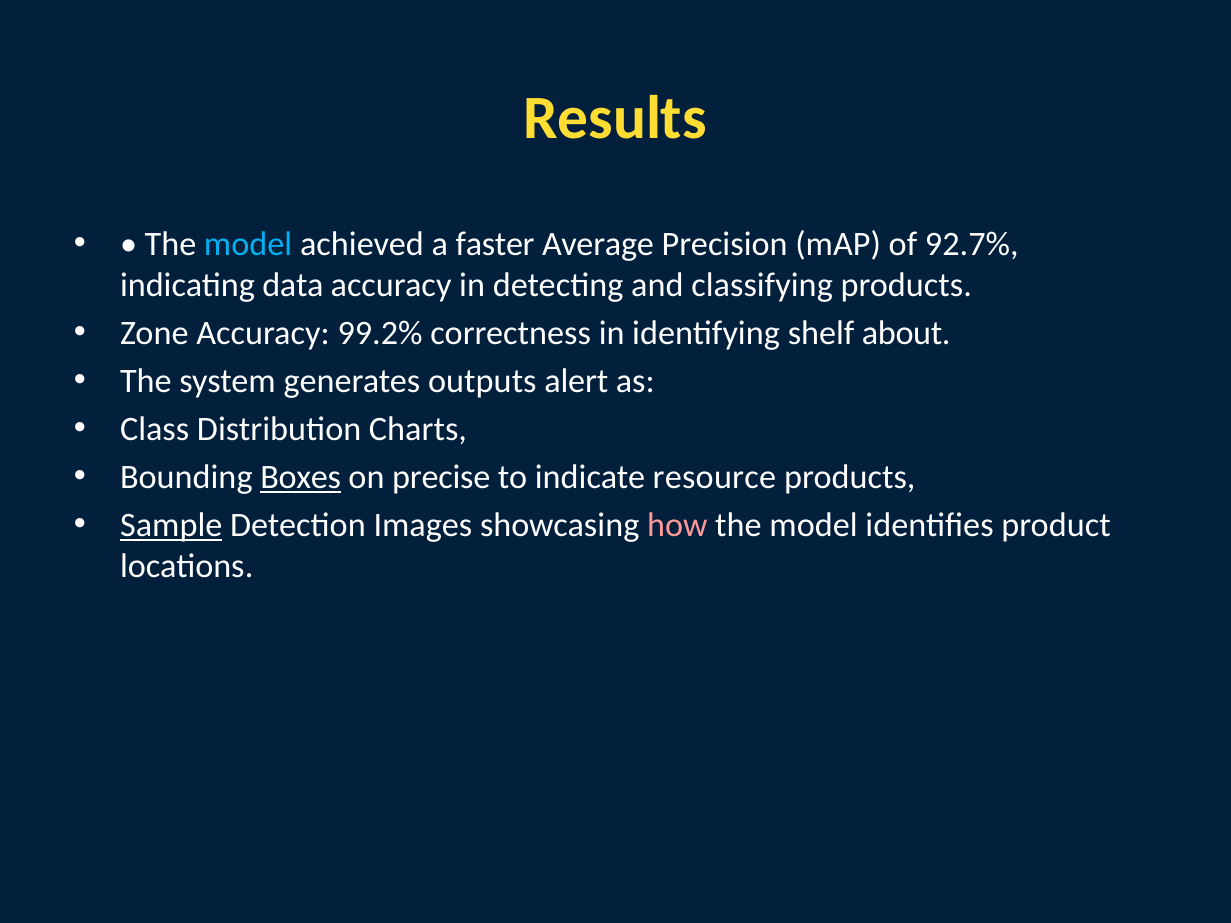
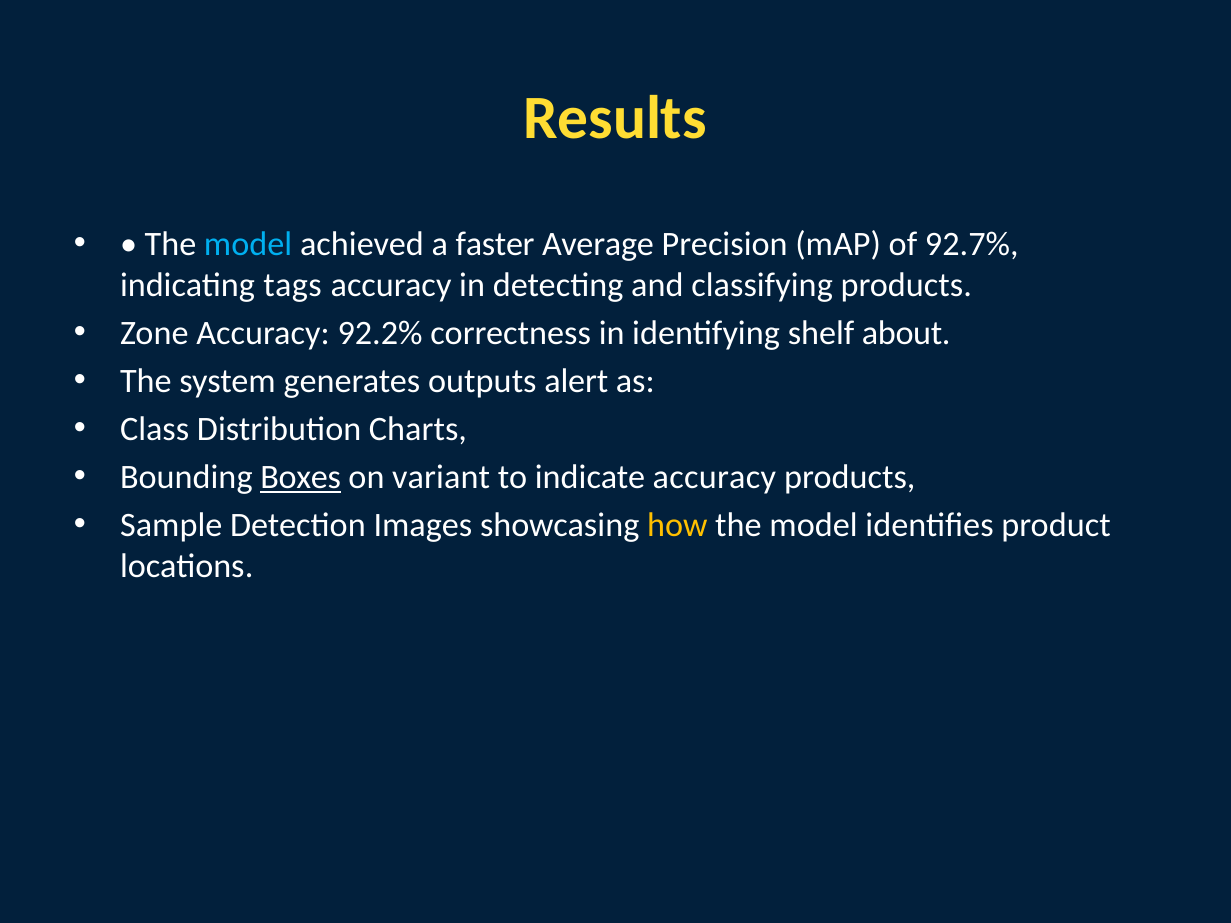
data: data -> tags (293, 286)
99.2%: 99.2% -> 92.2% (380, 334)
precise: precise -> variant (441, 477)
indicate resource: resource -> accuracy (714, 477)
Sample underline: present -> none (171, 525)
how colour: pink -> yellow (677, 525)
